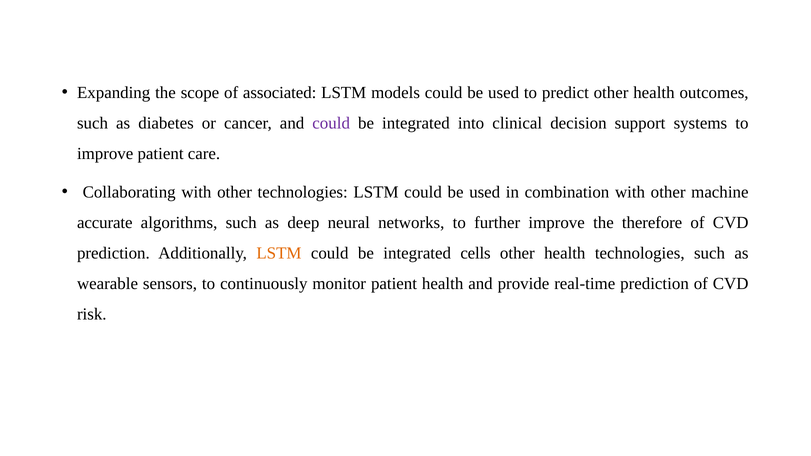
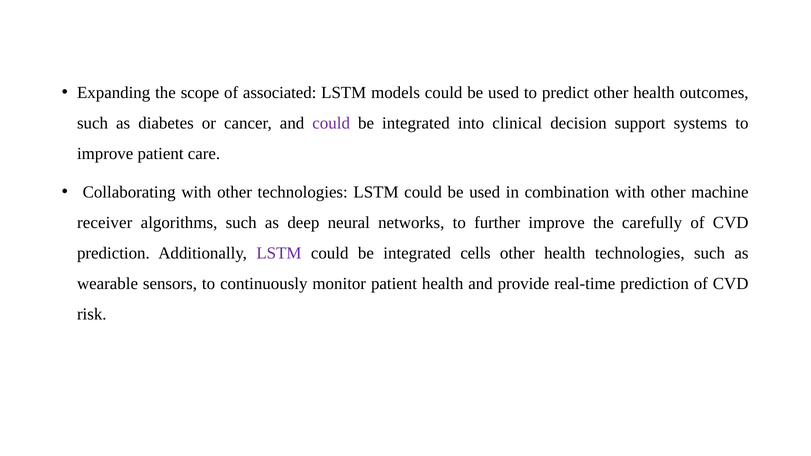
accurate: accurate -> receiver (105, 223)
therefore: therefore -> carefully (652, 223)
LSTM colour: orange -> purple (279, 253)
